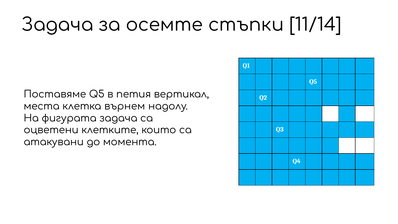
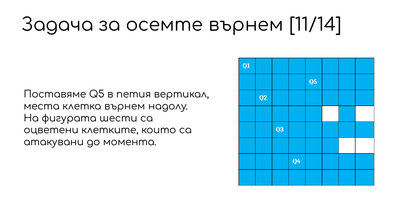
осемте стъпки: стъпки -> върнем (246, 25)
фигурата задача: задача -> шести (118, 118)
